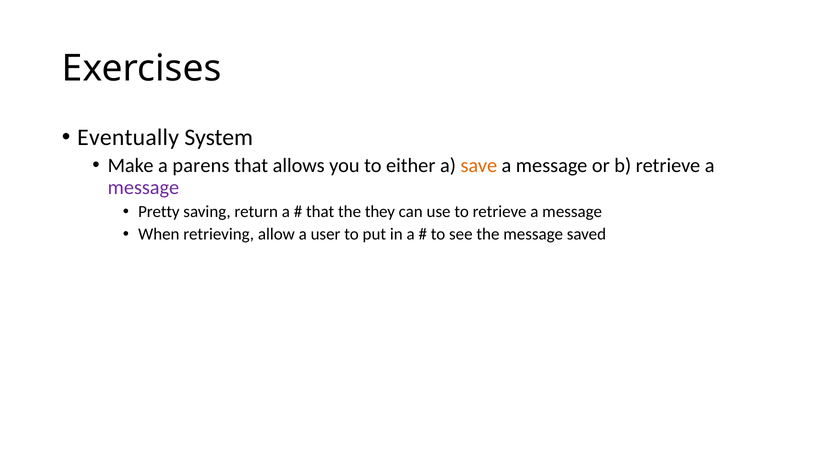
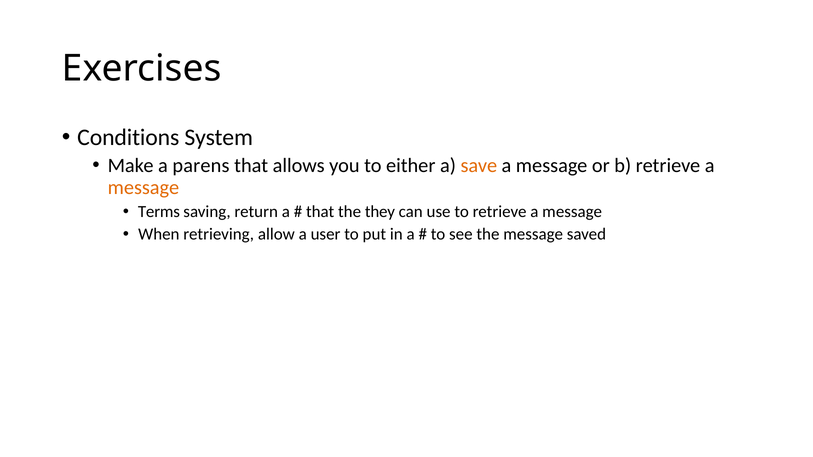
Eventually: Eventually -> Conditions (128, 137)
message colour: purple -> orange (143, 187)
Pretty: Pretty -> Terms (159, 212)
